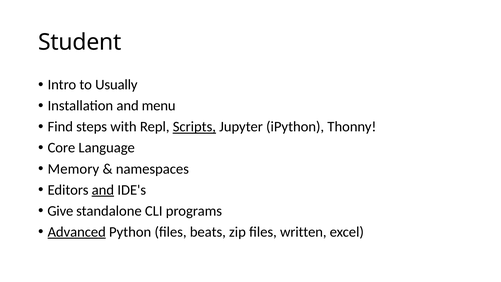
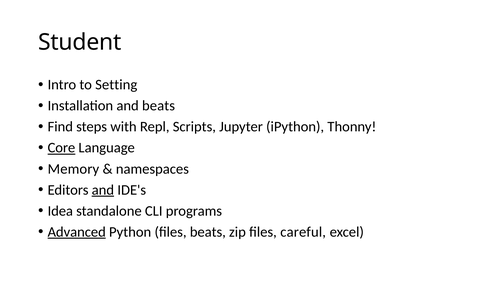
Usually: Usually -> Setting (116, 85)
and menu: menu -> beats (159, 106)
Scripts underline: present -> none (194, 127)
Core underline: none -> present (61, 148)
Give: Give -> Idea (60, 211)
written: written -> careful (303, 232)
